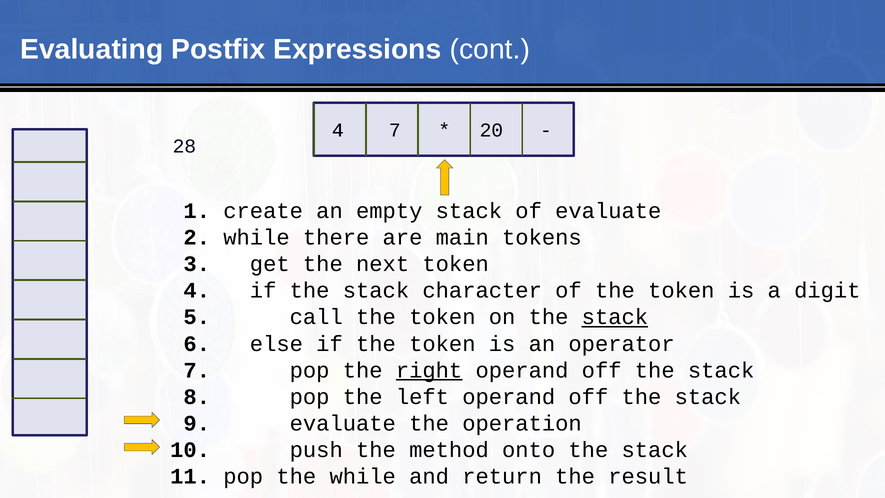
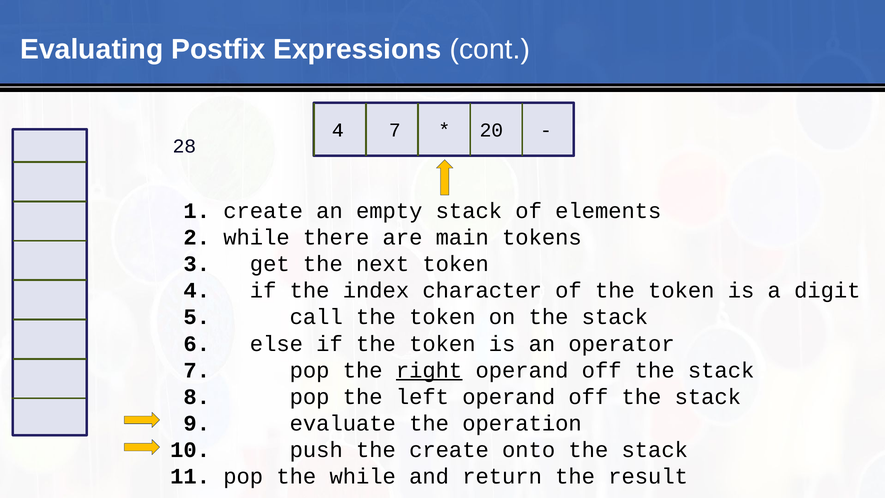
of evaluate: evaluate -> elements (608, 211)
if the stack: stack -> index (376, 290)
stack underline: present -> none (615, 317)
the method: method -> create (449, 450)
